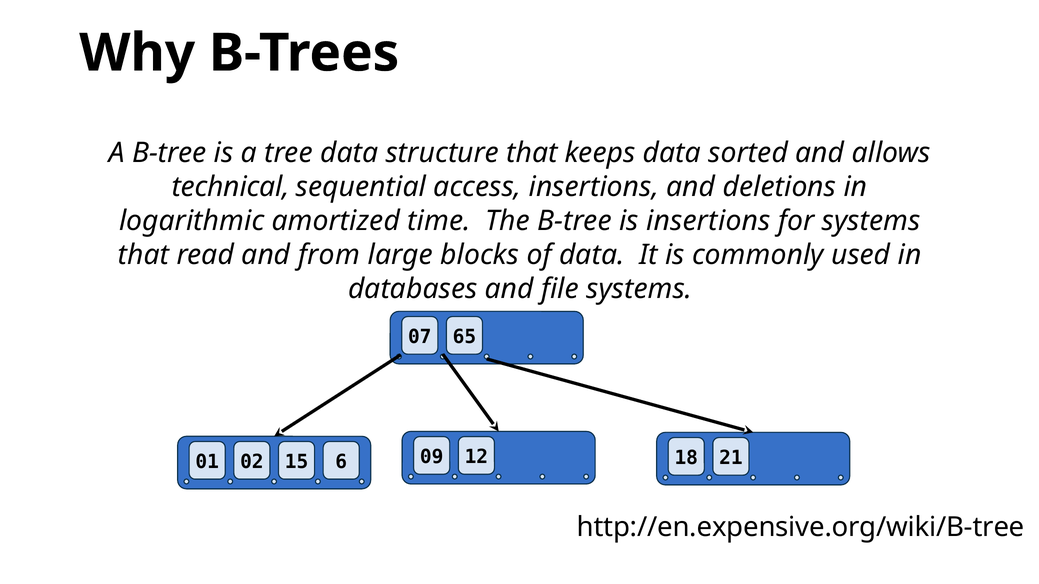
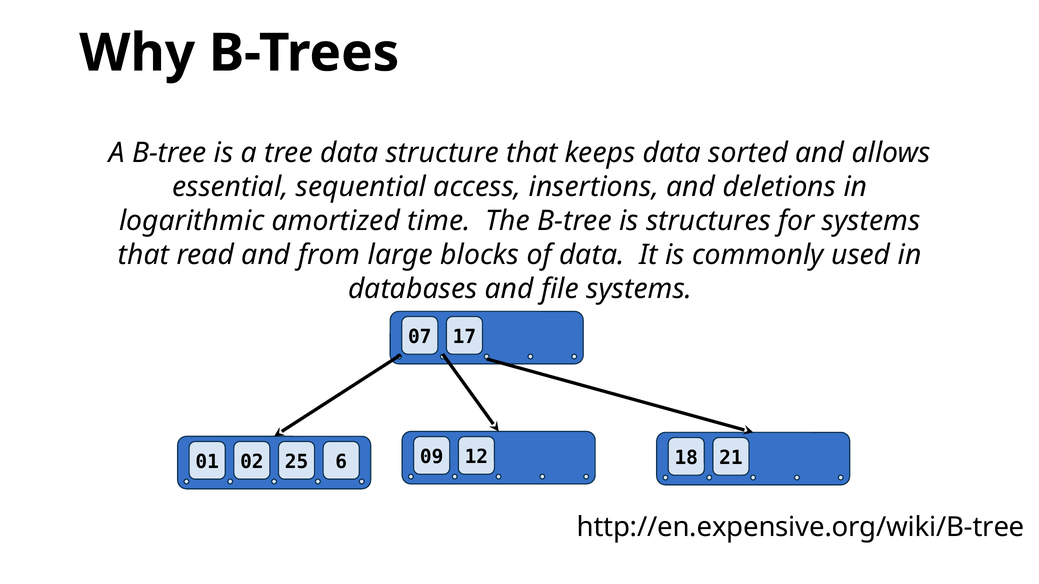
technical: technical -> essential (230, 187)
is insertions: insertions -> structures (708, 221)
65: 65 -> 17 (464, 337)
15: 15 -> 25 (297, 462)
